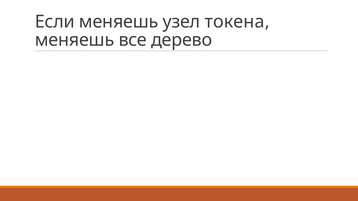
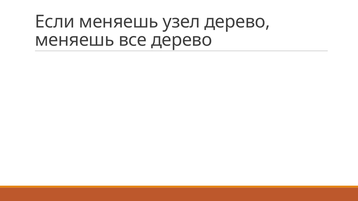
узел токена: токена -> дерево (237, 22)
